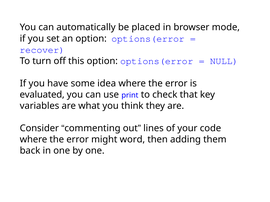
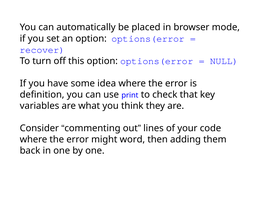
evaluated: evaluated -> definition (42, 95)
